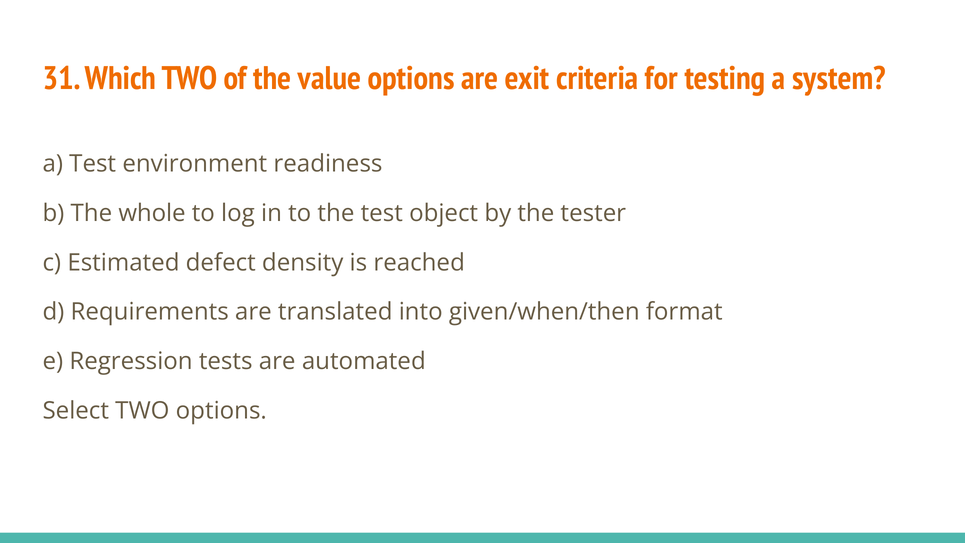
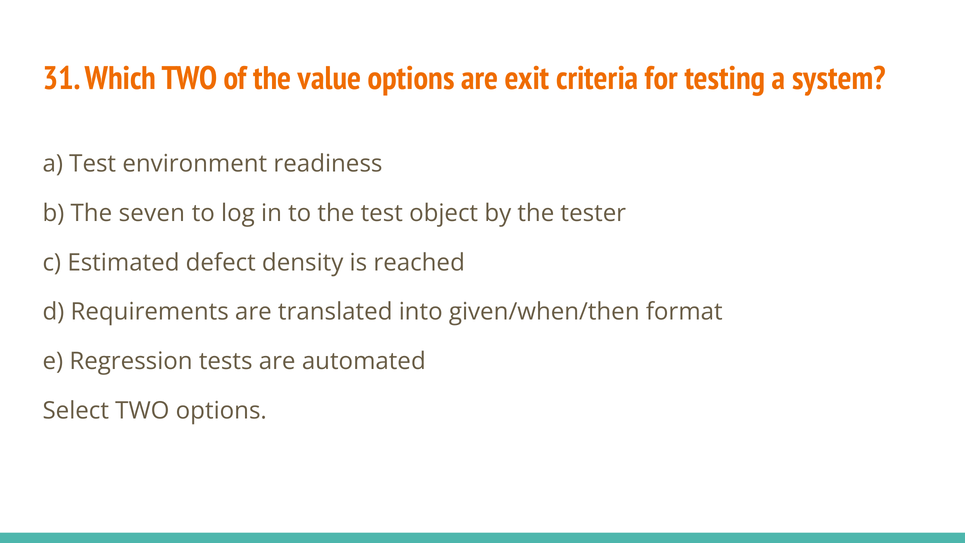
whole: whole -> seven (152, 213)
